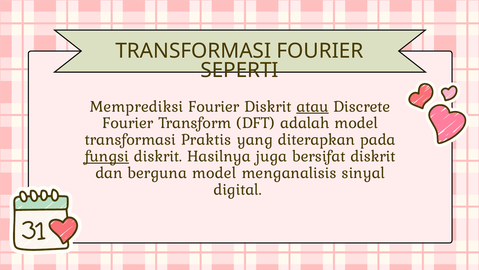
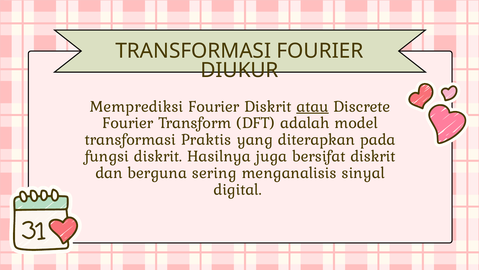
SEPERTI: SEPERTI -> DIUKUR (240, 70)
fungsi underline: present -> none (107, 156)
berguna model: model -> sering (214, 172)
